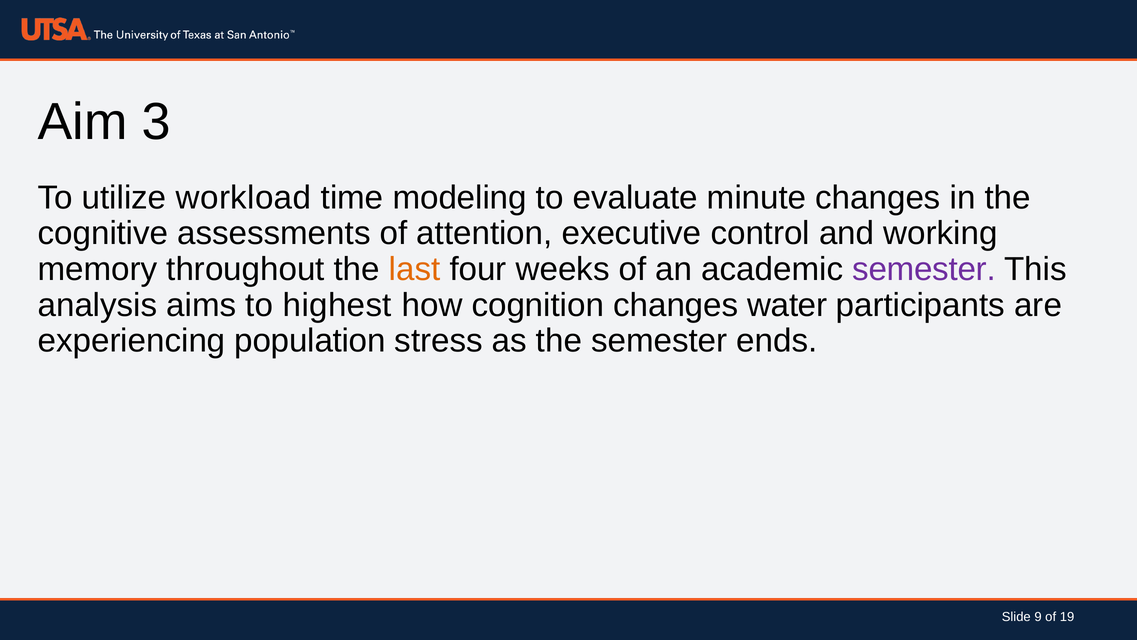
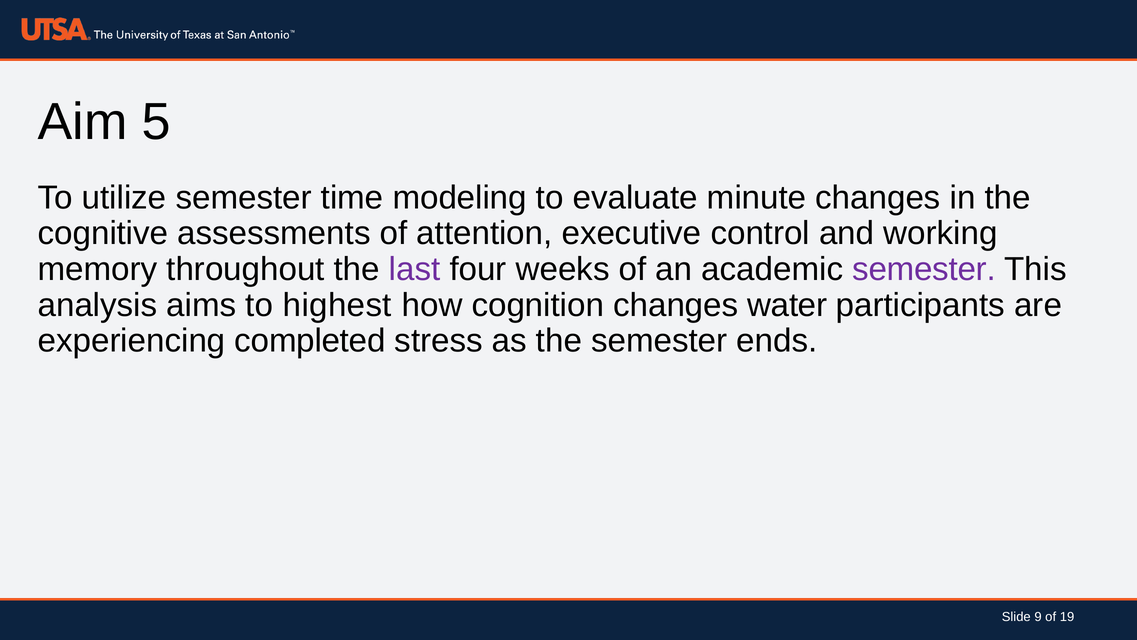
3: 3 -> 5 (156, 122)
utilize workload: workload -> semester (244, 198)
last colour: orange -> purple (415, 269)
population: population -> completed (310, 341)
